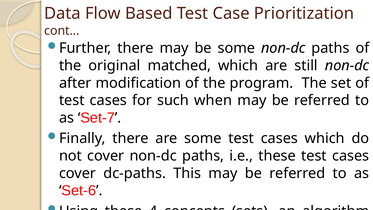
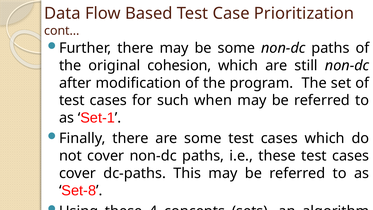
matched: matched -> cohesion (179, 65)
Set-7: Set-7 -> Set-1 (98, 118)
Set-6: Set-6 -> Set-8 (79, 191)
